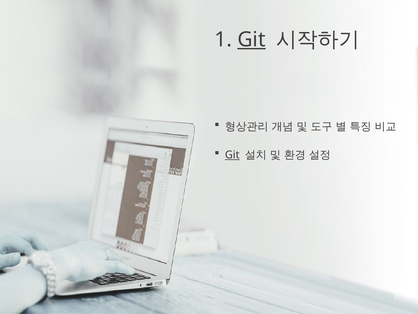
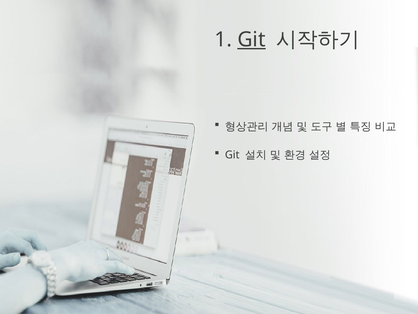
Git underline: present -> none (232, 155)
